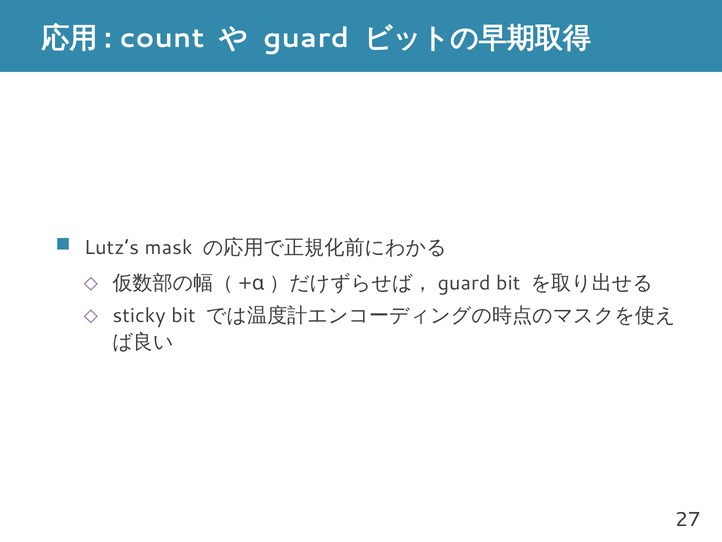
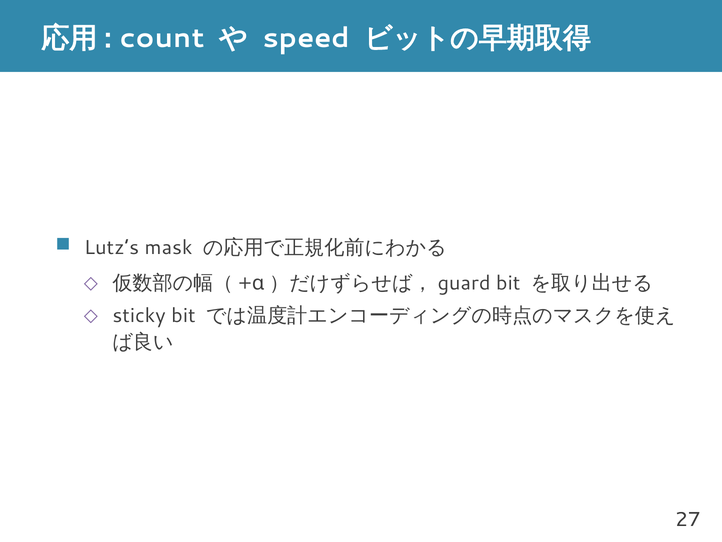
guard: guard -> speed (306, 38)
